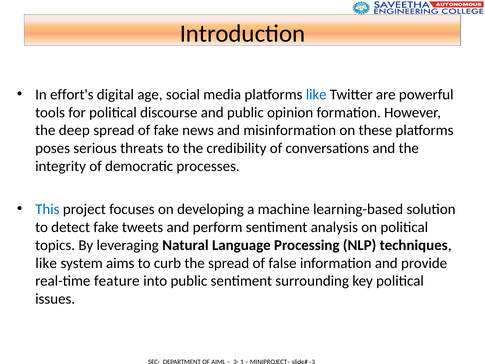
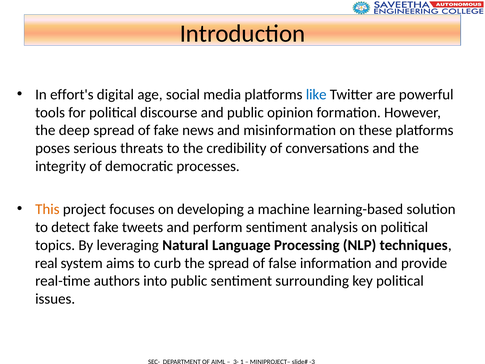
This colour: blue -> orange (47, 209)
like: like -> real (46, 263)
feature: feature -> authors (117, 281)
